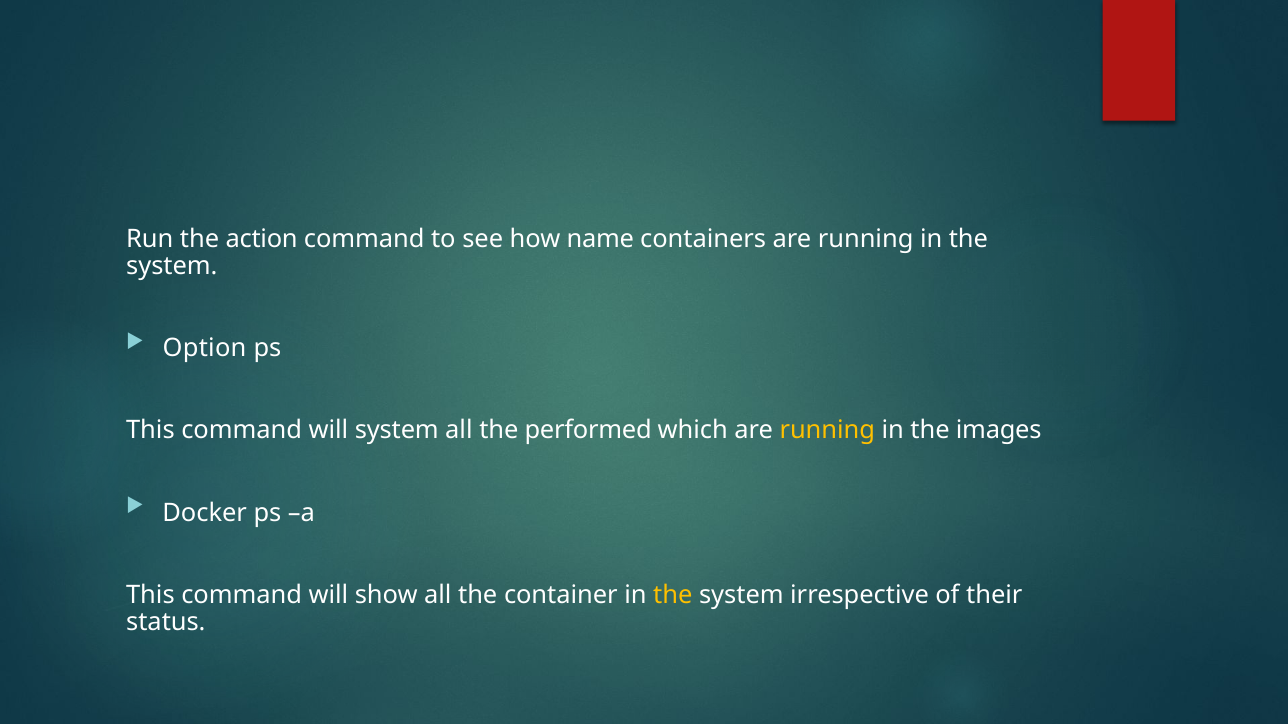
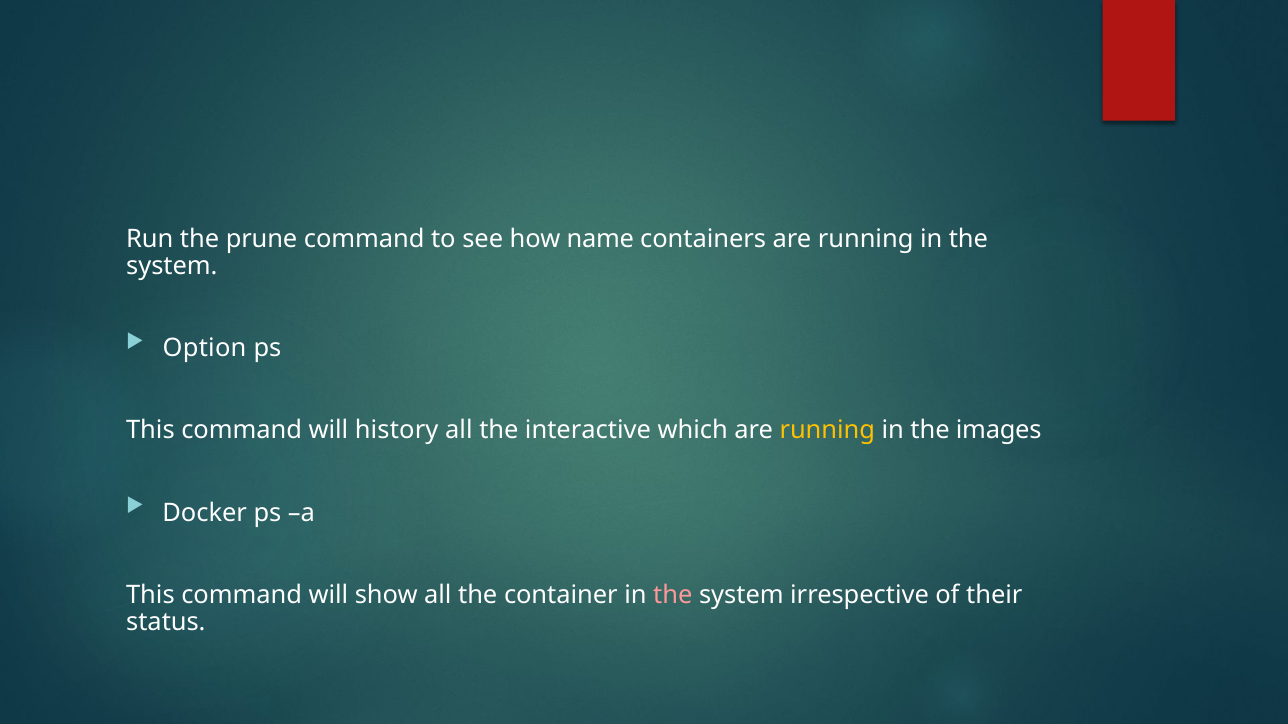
action: action -> prune (262, 239)
will system: system -> history (397, 431)
performed: performed -> interactive (588, 431)
the colour: yellow -> pink (673, 595)
